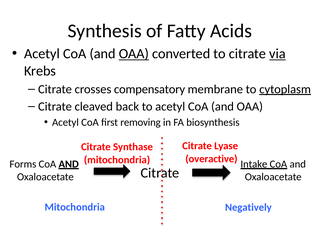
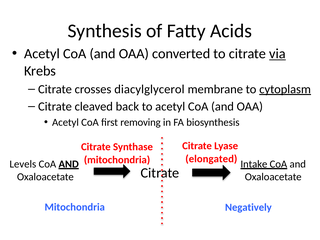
OAA underline: present -> none (134, 54)
compensatory: compensatory -> diacylglycerol (149, 89)
overactive: overactive -> elongated (211, 159)
Forms: Forms -> Levels (23, 164)
